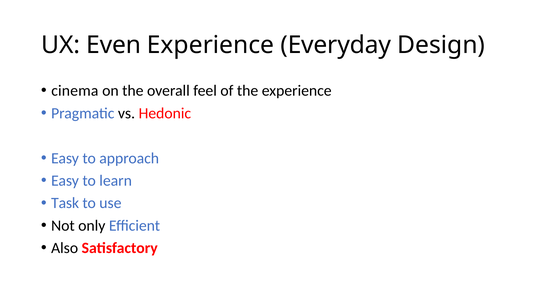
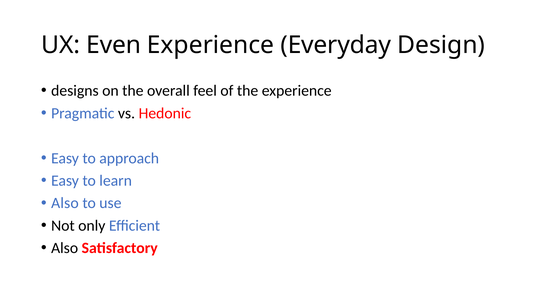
cinema: cinema -> designs (75, 91)
Task: Task -> Also (65, 204)
